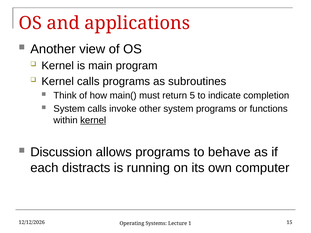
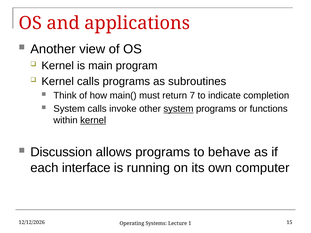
5: 5 -> 7 (192, 96)
system underline: none -> present (178, 109)
distracts: distracts -> interface (86, 168)
